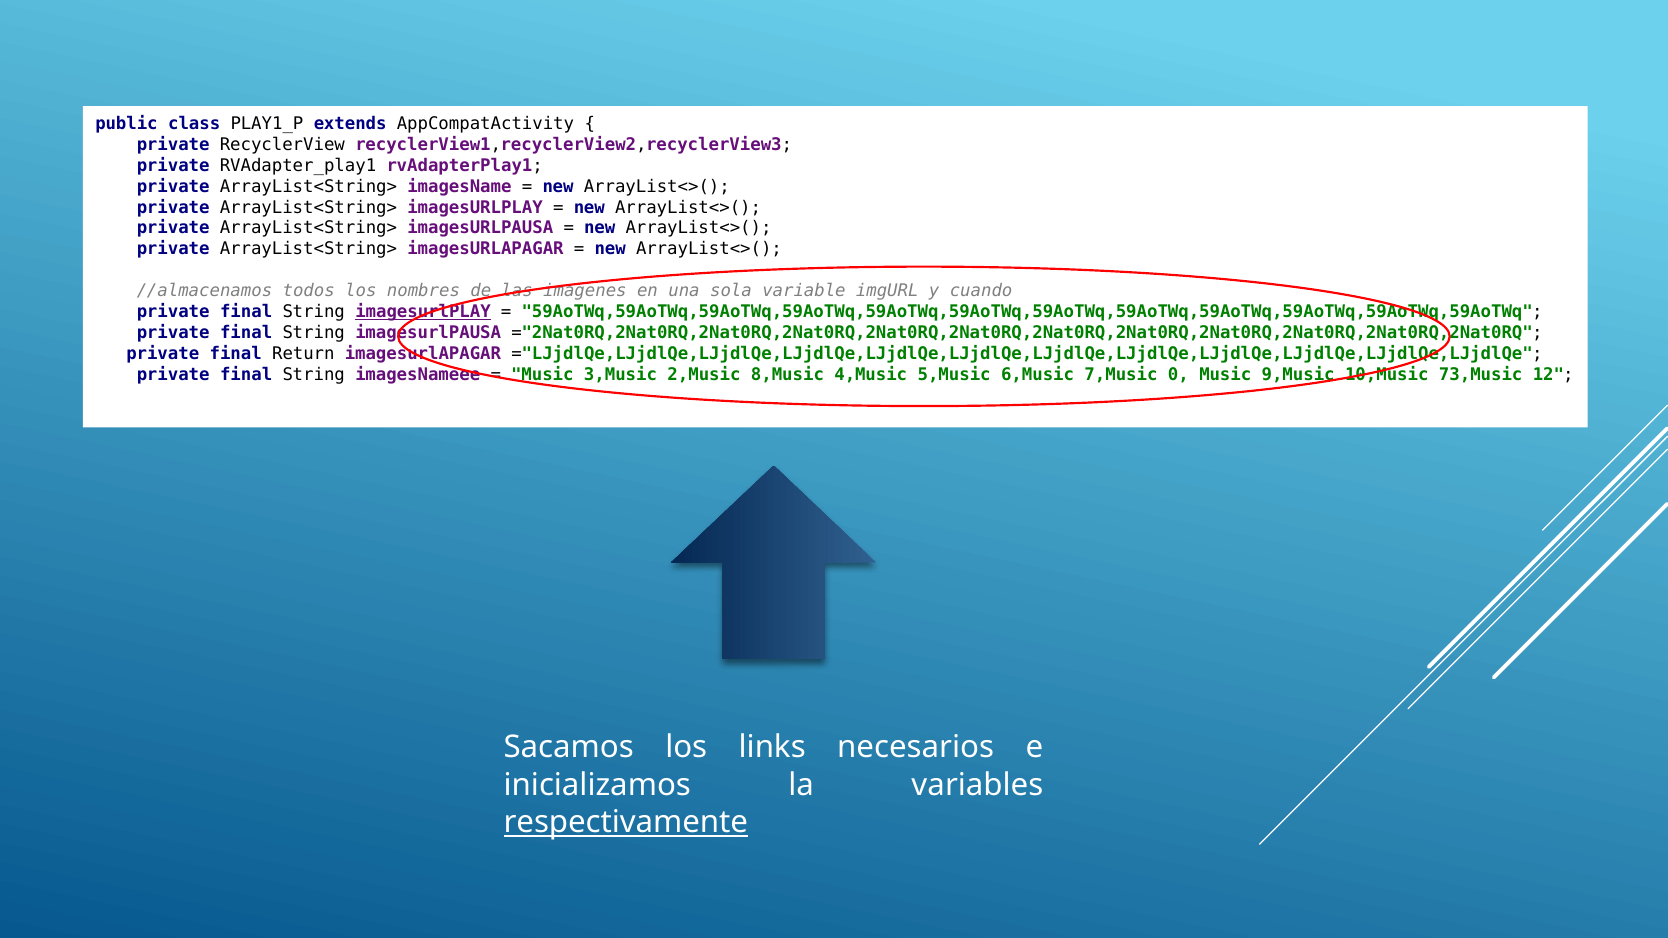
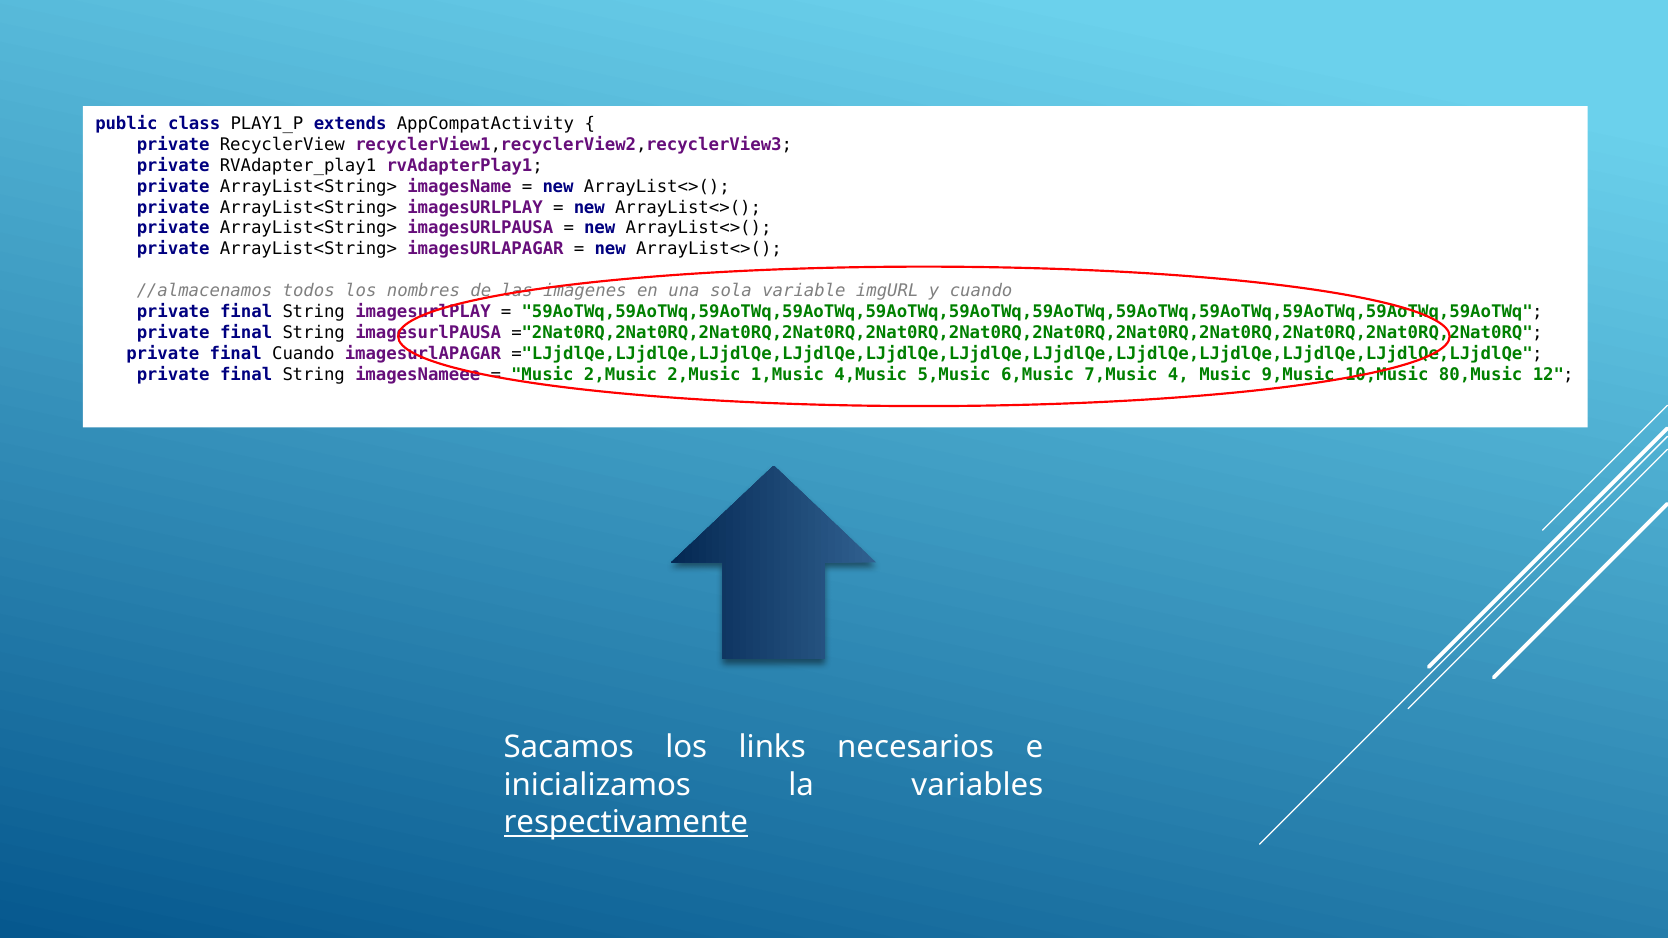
imagesurlPLAY underline: present -> none (423, 312)
final Return: Return -> Cuando (303, 354)
Music 3,Music: 3,Music -> 2,Music (621, 374)
8,Music: 8,Music -> 1,Music (787, 374)
0: 0 -> 4 (1178, 374)
73,Music: 73,Music -> 80,Music (1481, 374)
